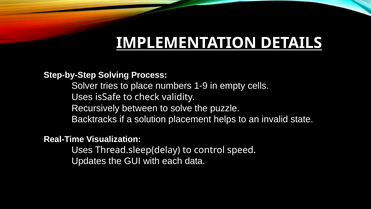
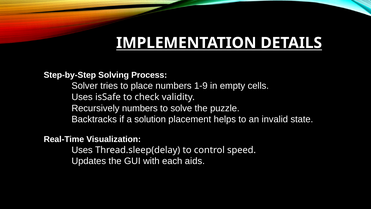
Recursively between: between -> numbers (140, 108)
data: data -> aids (195, 161)
